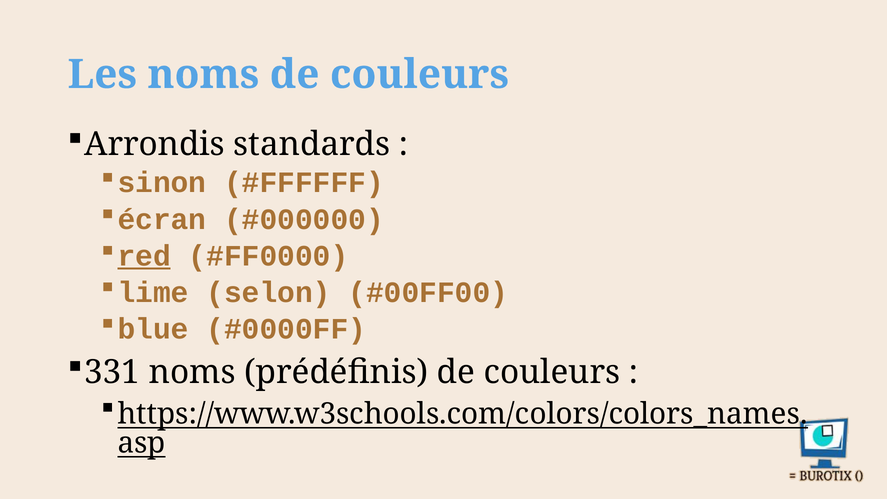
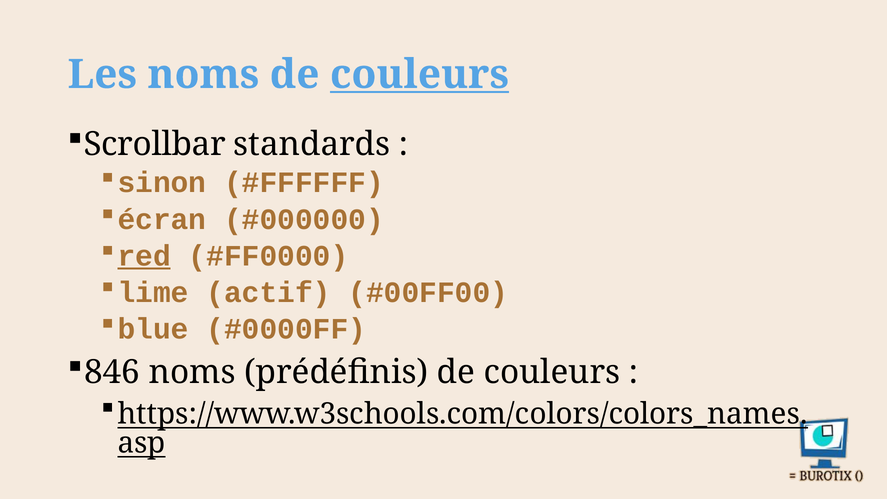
couleurs underline: none -> present (419, 75)
Arrondis: Arrondis -> Scrollbar (155, 144)
selon: selon -> actif (268, 292)
331: 331 -> 846 (112, 372)
